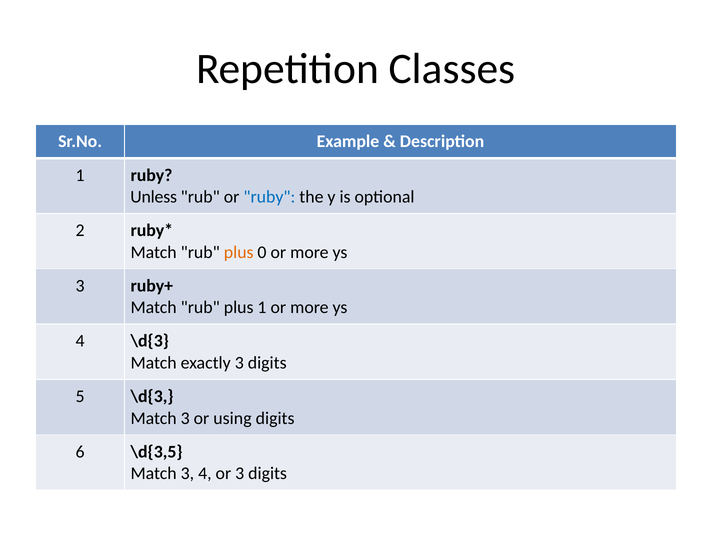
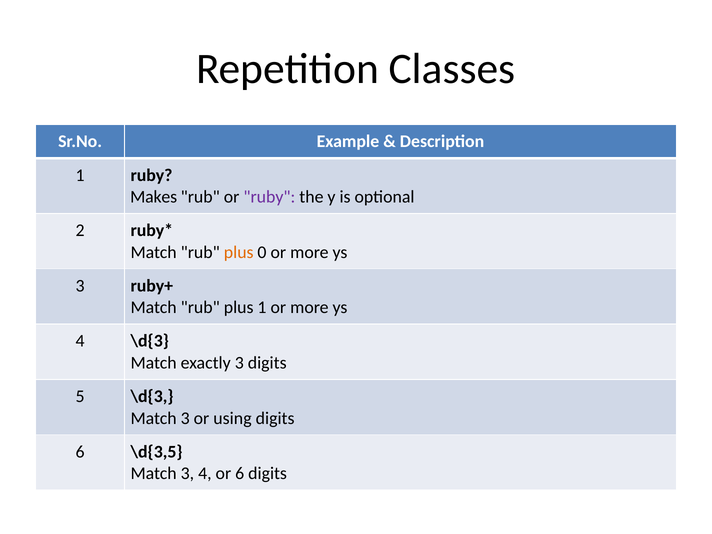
Unless: Unless -> Makes (154, 197)
ruby colour: blue -> purple (269, 197)
or 3: 3 -> 6 (240, 473)
